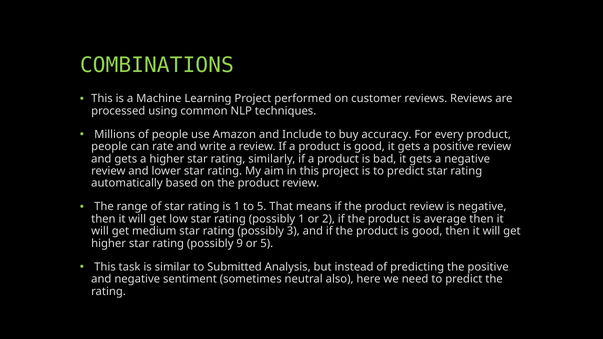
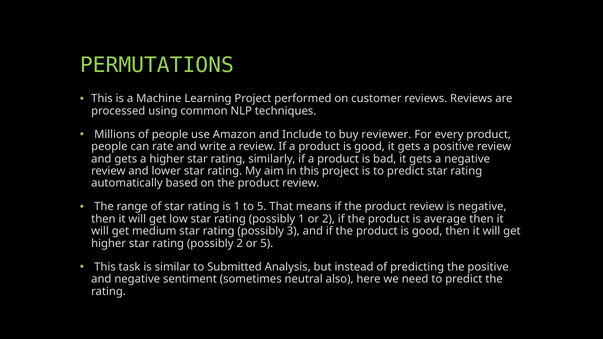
COMBINATIONS: COMBINATIONS -> PERMUTATIONS (157, 65)
accuracy: accuracy -> reviewer (386, 134)
possibly 9: 9 -> 2 (240, 244)
